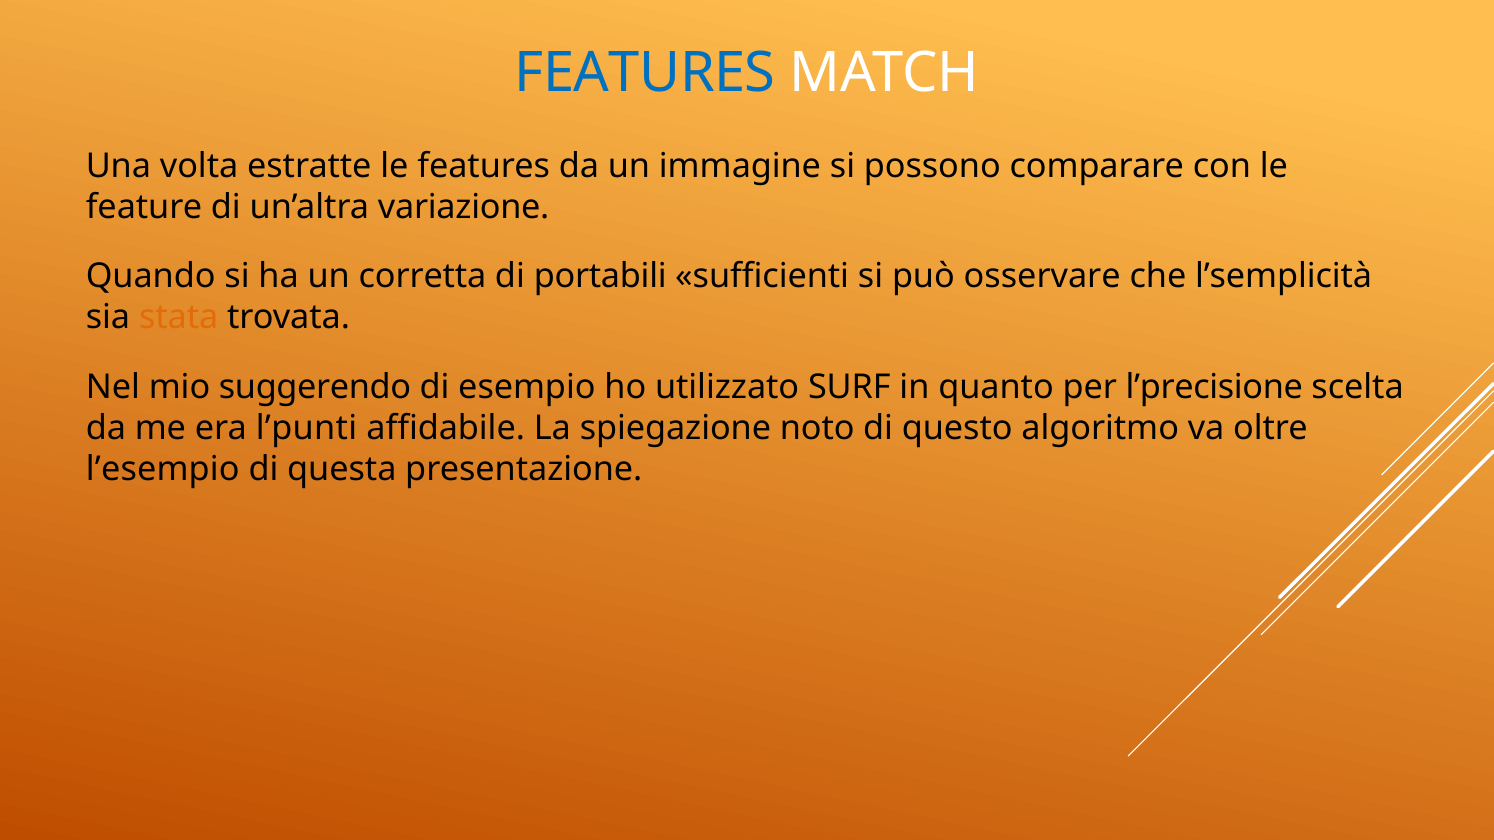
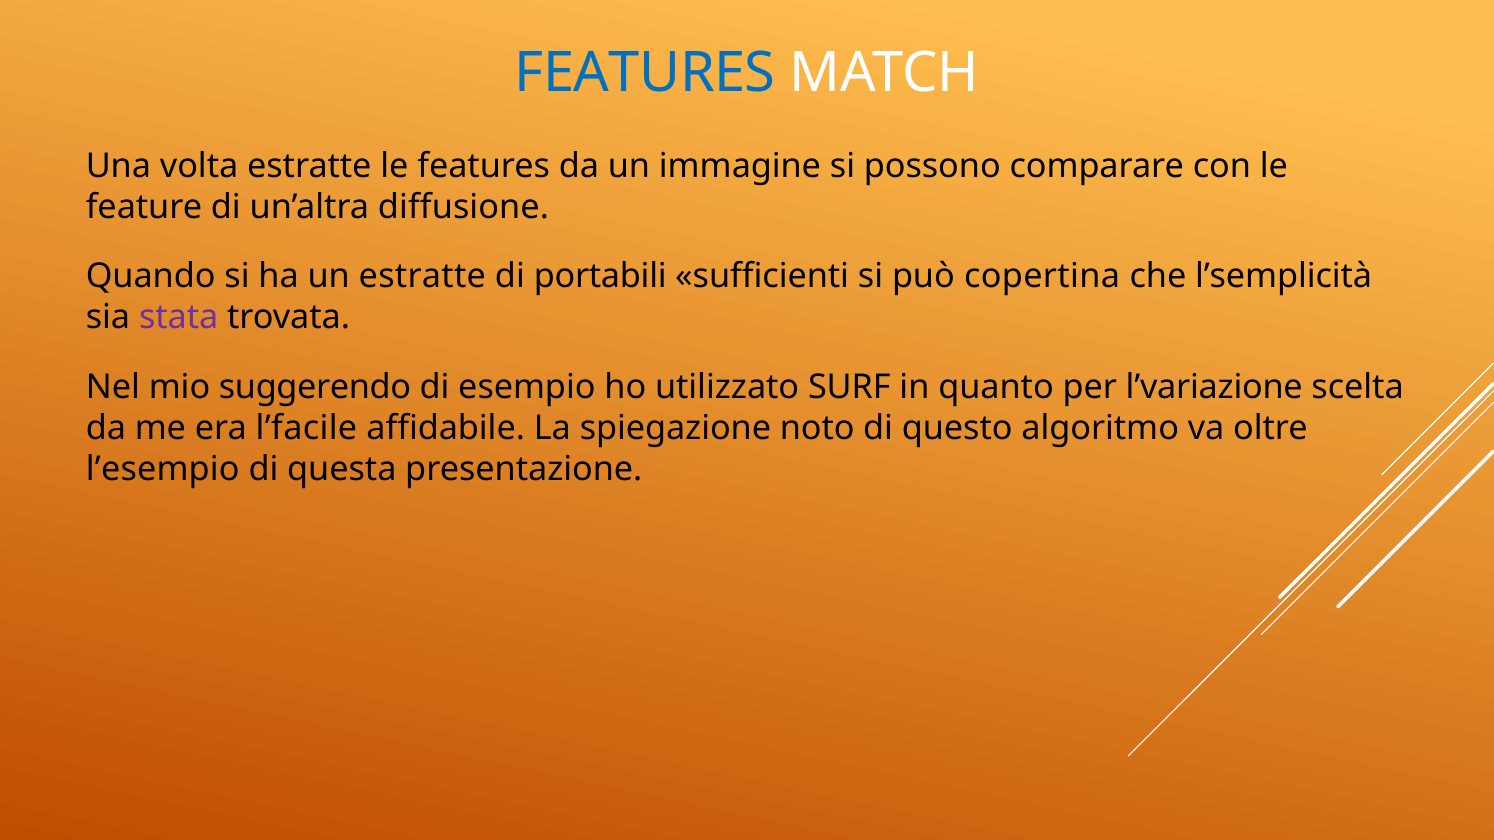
variazione: variazione -> diffusione (463, 208)
un corretta: corretta -> estratte (422, 277)
osservare: osservare -> copertina (1042, 277)
stata colour: orange -> purple (179, 318)
l’precisione: l’precisione -> l’variazione (1214, 387)
l’punti: l’punti -> l’facile (306, 428)
